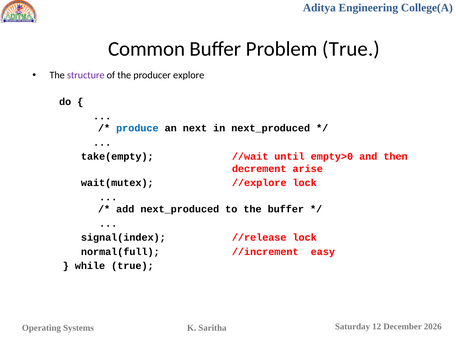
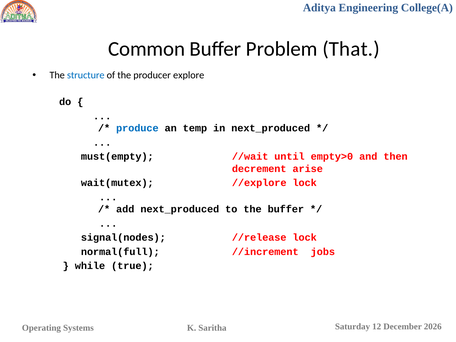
Problem True: True -> That (351, 49)
structure colour: purple -> blue (86, 75)
next: next -> temp (195, 128)
take(empty: take(empty -> must(empty (117, 157)
signal(index: signal(index -> signal(nodes (123, 238)
easy: easy -> jobs (323, 252)
